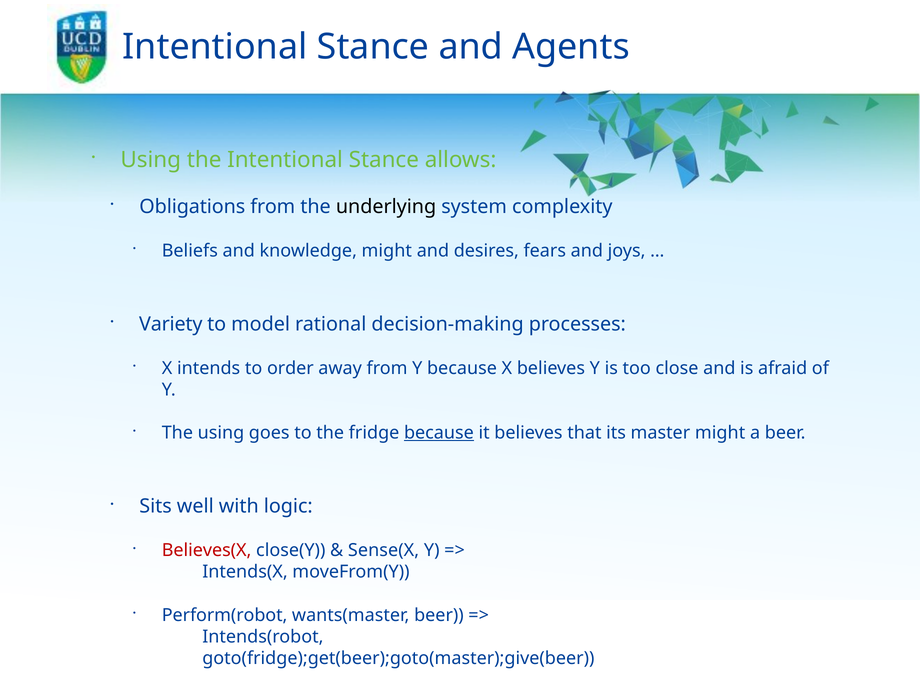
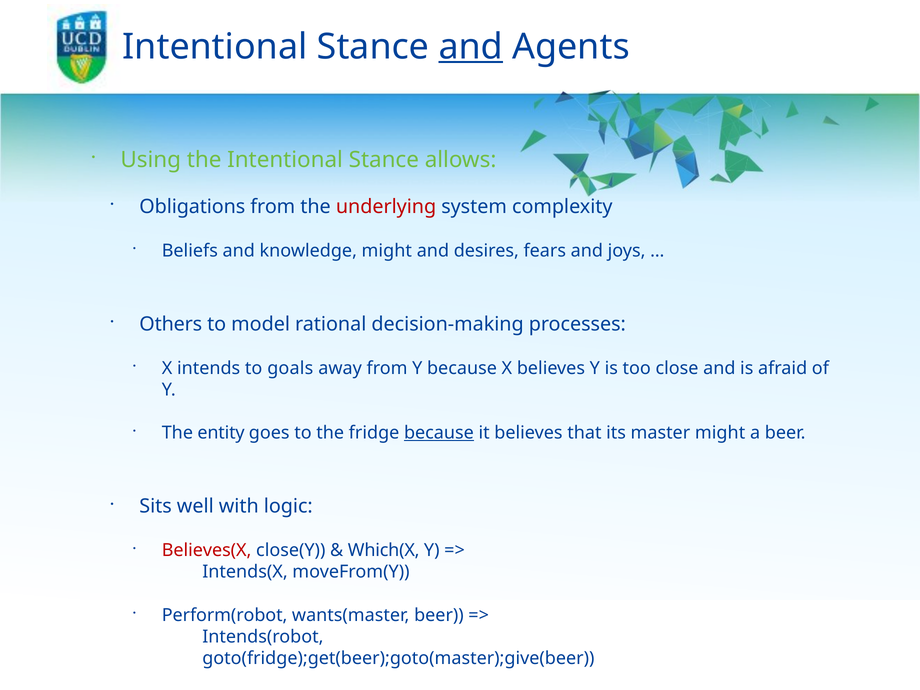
and underline: none -> present (471, 47)
underlying colour: black -> red (386, 207)
Variety: Variety -> Others (171, 324)
order: order -> goals (290, 368)
The using: using -> entity (221, 433)
Sense(X: Sense(X -> Which(X (384, 550)
